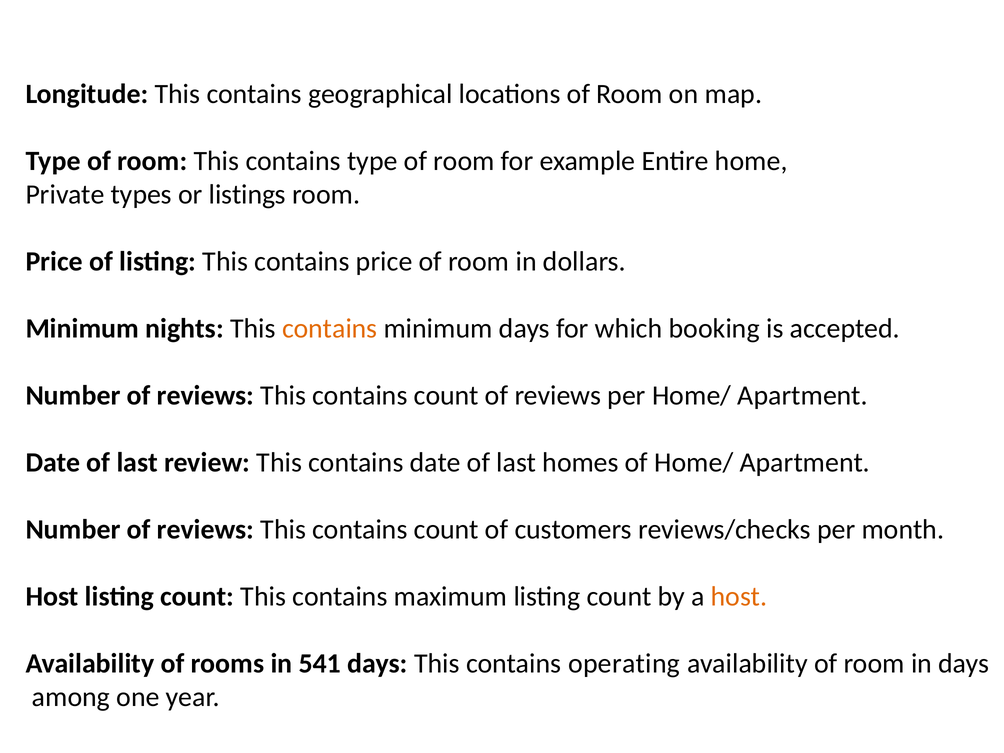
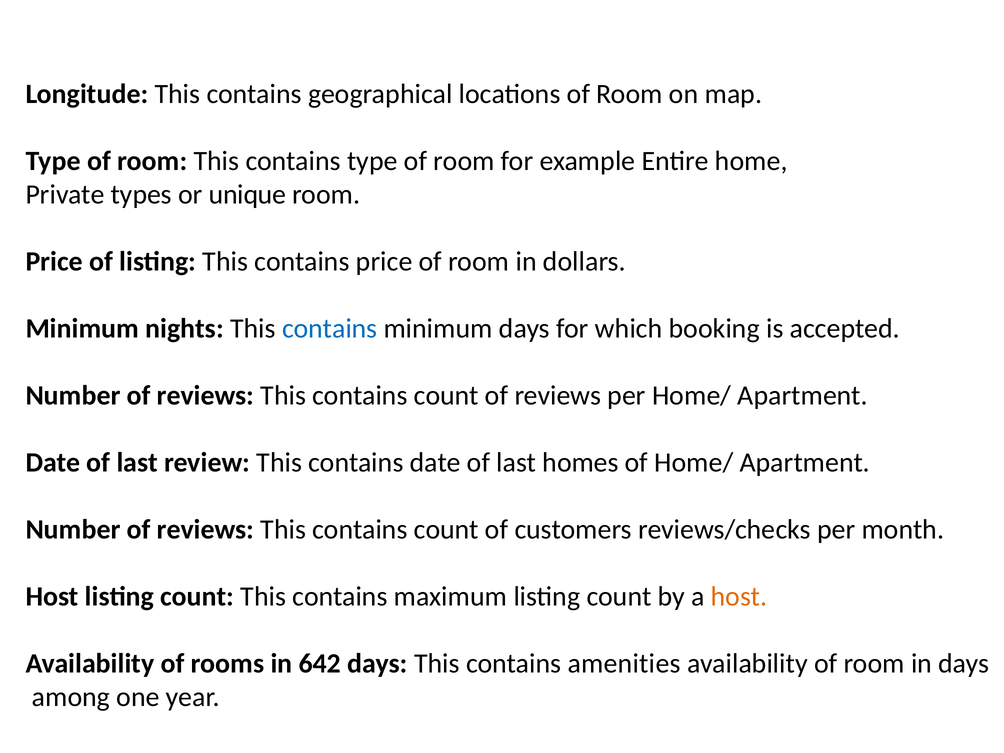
listings: listings -> unique (247, 195)
contains colour: orange -> blue (330, 329)
541: 541 -> 642 (320, 663)
operating: operating -> amenities (624, 663)
